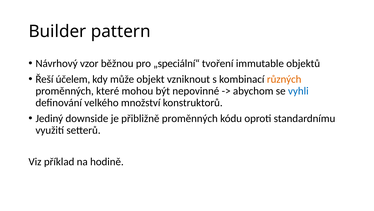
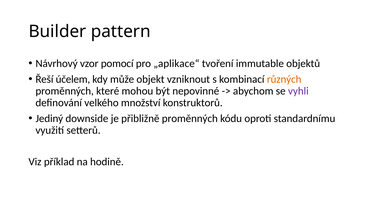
běžnou: běžnou -> pomocí (117, 63)
„speciální“: „speciální“ -> „aplikace“ (176, 63)
vyhli colour: blue -> purple (298, 91)
